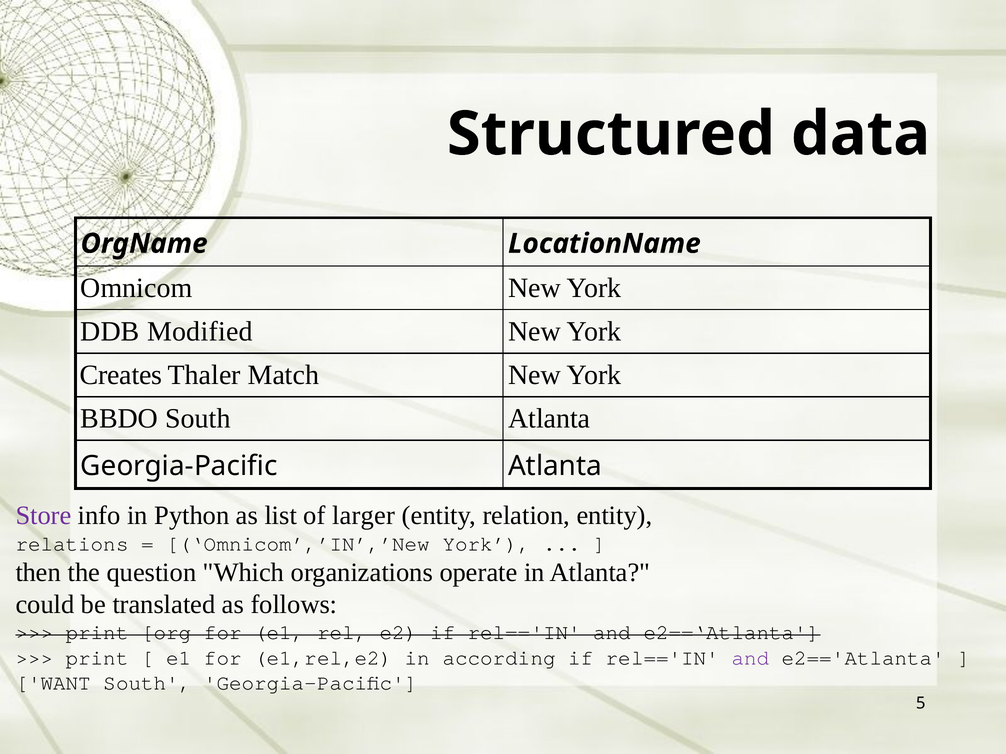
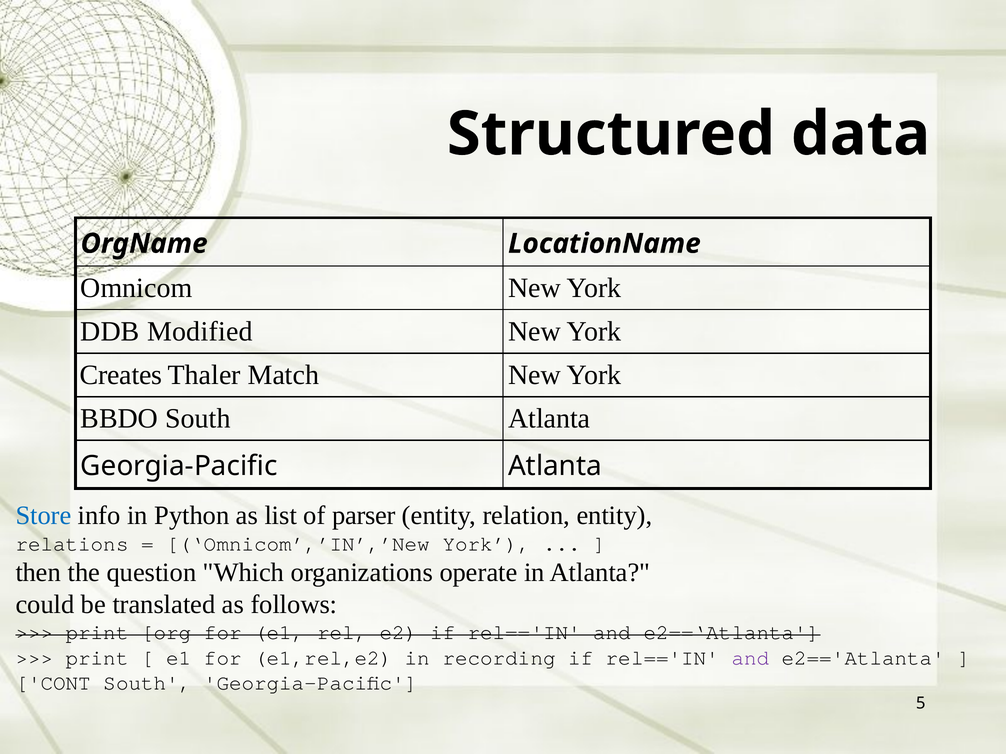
Store colour: purple -> blue (43, 516)
larger: larger -> parser (364, 516)
according: according -> recording (499, 658)
WANT: WANT -> CONT (53, 683)
